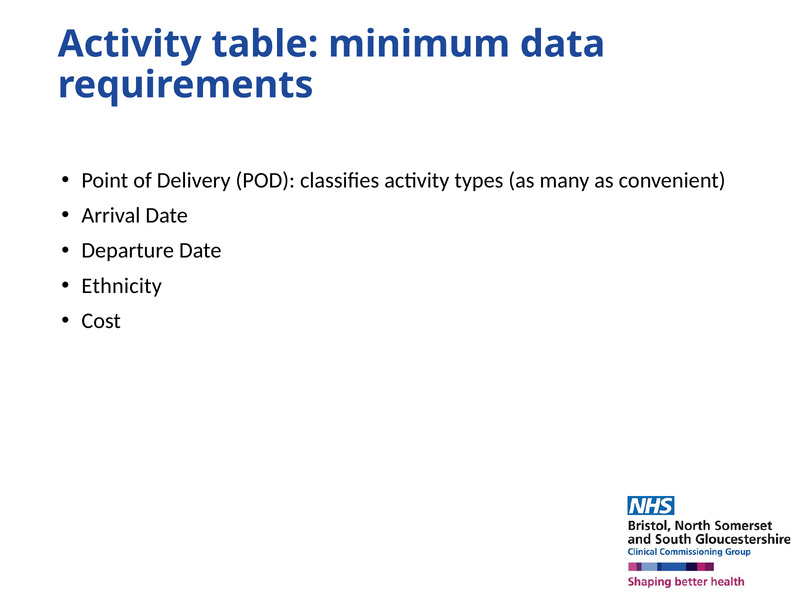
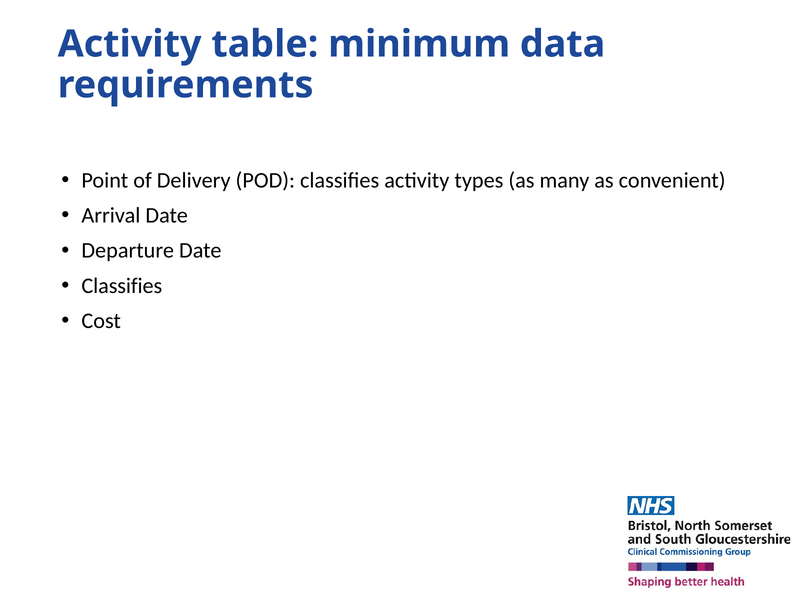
Ethnicity: Ethnicity -> Classifies (122, 286)
